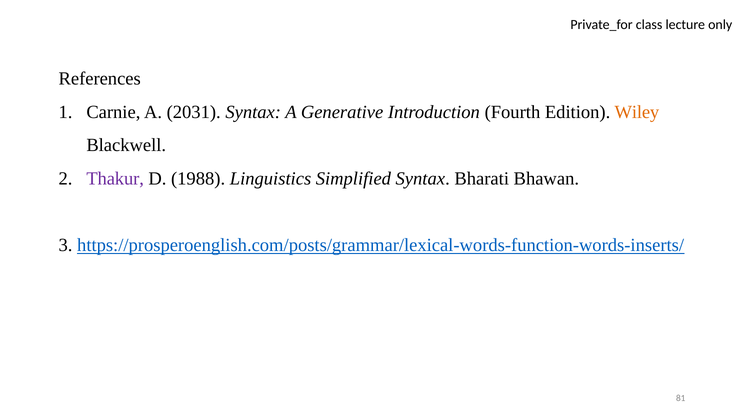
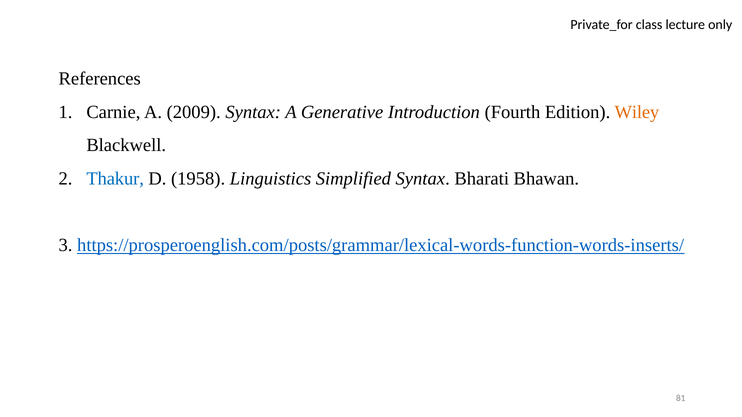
2031: 2031 -> 2009 (194, 112)
Thakur colour: purple -> blue (115, 179)
1988: 1988 -> 1958 (198, 179)
